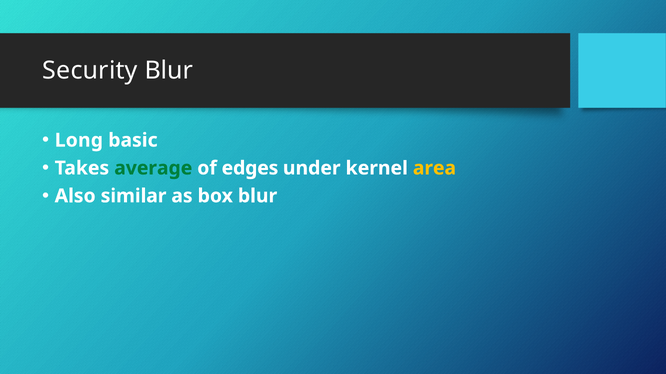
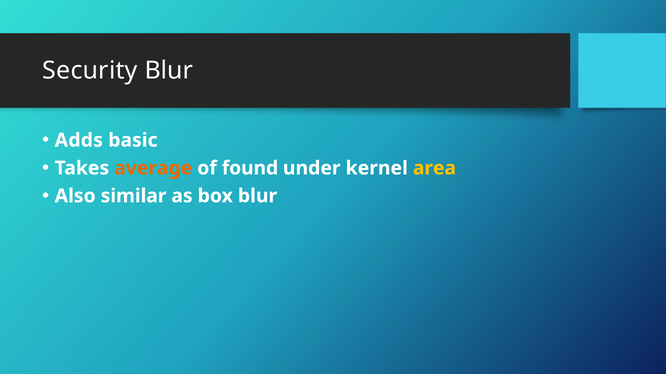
Long: Long -> Adds (79, 140)
average colour: green -> orange (153, 168)
edges: edges -> found (250, 168)
